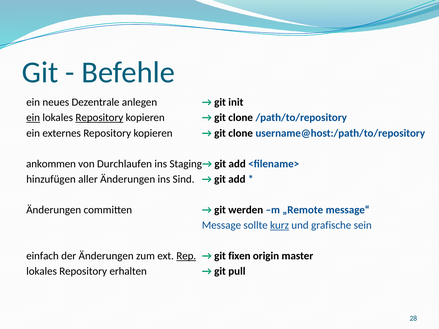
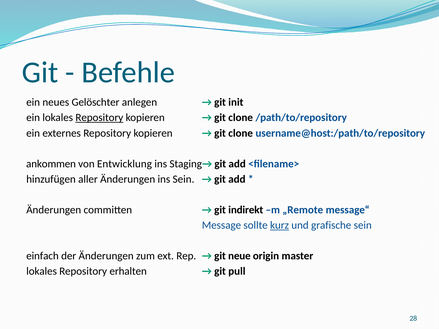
Dezentrale: Dezentrale -> Gelöschter (96, 102)
ein underline: present -> none (33, 118)
Durchlaufen: Durchlaufen -> Entwicklung (124, 164)
ins Sind: Sind -> Sein (184, 179)
werden: werden -> indirekt (246, 210)
Rep underline: present -> none (186, 256)
fixen: fixen -> neue (239, 256)
